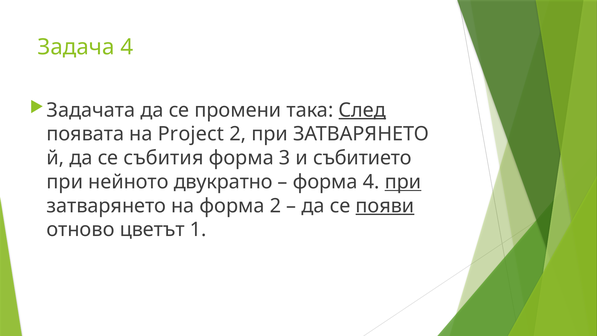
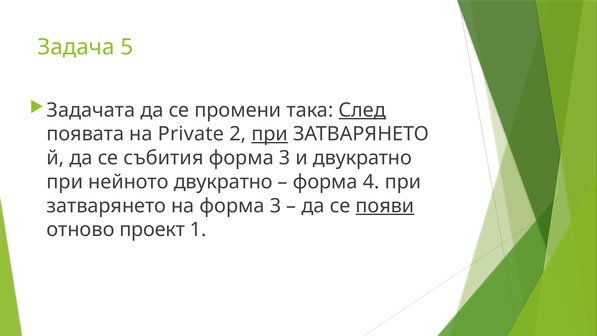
Задача 4: 4 -> 5 (127, 47)
Project: Project -> Private (191, 134)
при underline: none -> present (270, 134)
и събитието: събитието -> двукратно (362, 158)
при underline: present -> none (403, 182)
на форма 2: 2 -> 3 (275, 206)
цветът: цветът -> проект (152, 230)
